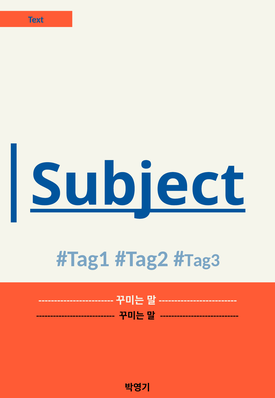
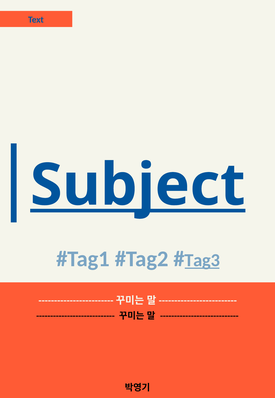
Tag3 underline: none -> present (202, 260)
